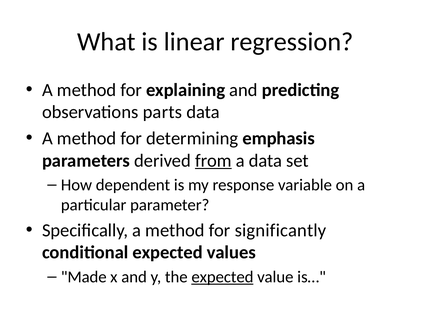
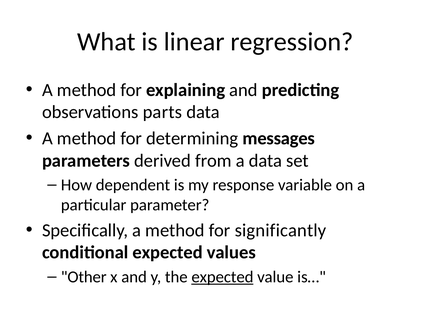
emphasis: emphasis -> messages (279, 138)
from underline: present -> none (213, 161)
Made: Made -> Other (84, 277)
